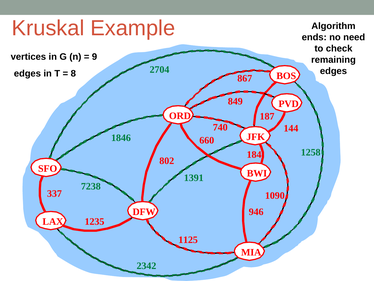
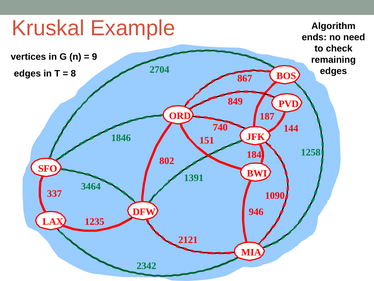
660: 660 -> 151 (207, 140)
7238: 7238 -> 3464 (91, 186)
1125: 1125 -> 2121 (188, 240)
